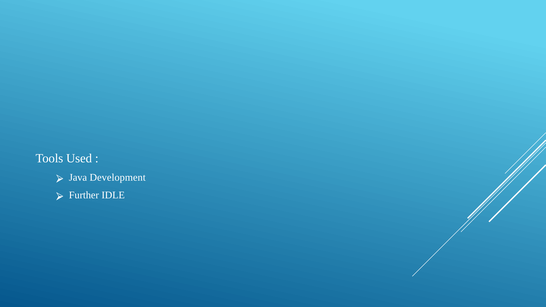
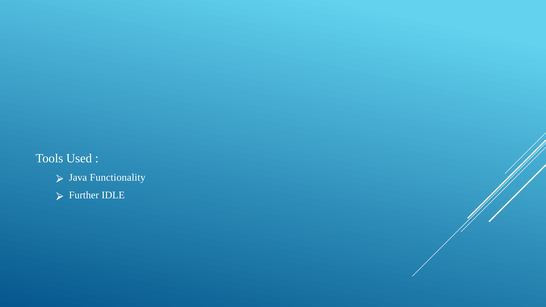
Development: Development -> Functionality (118, 178)
